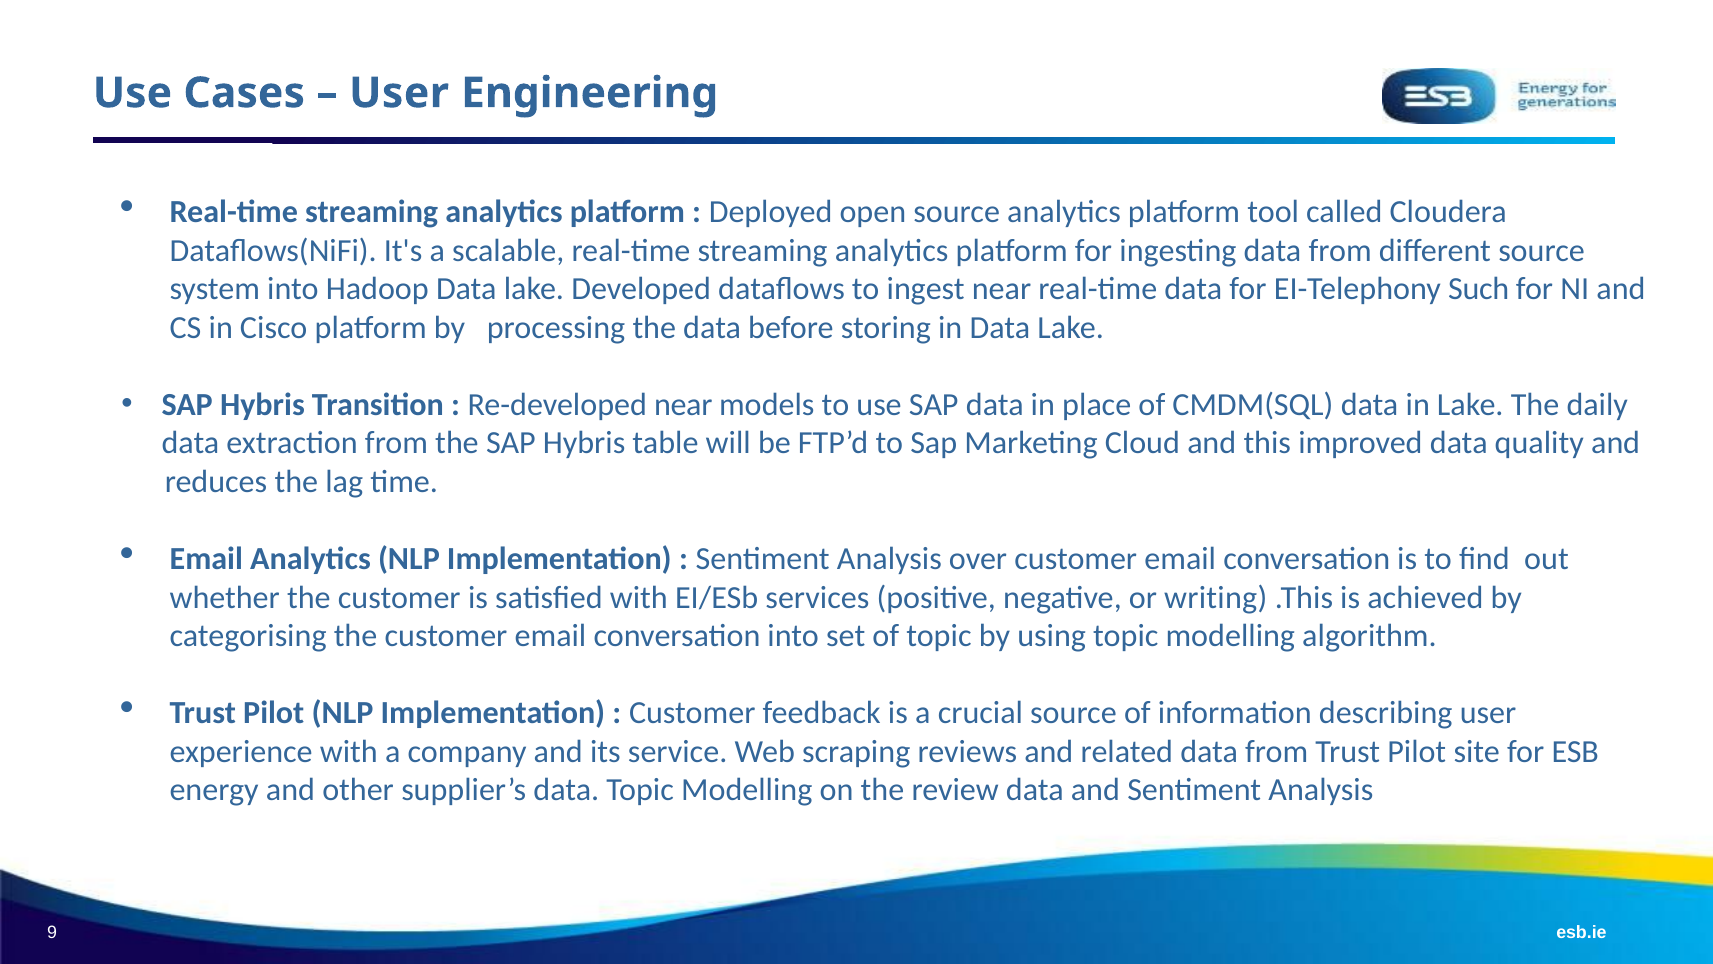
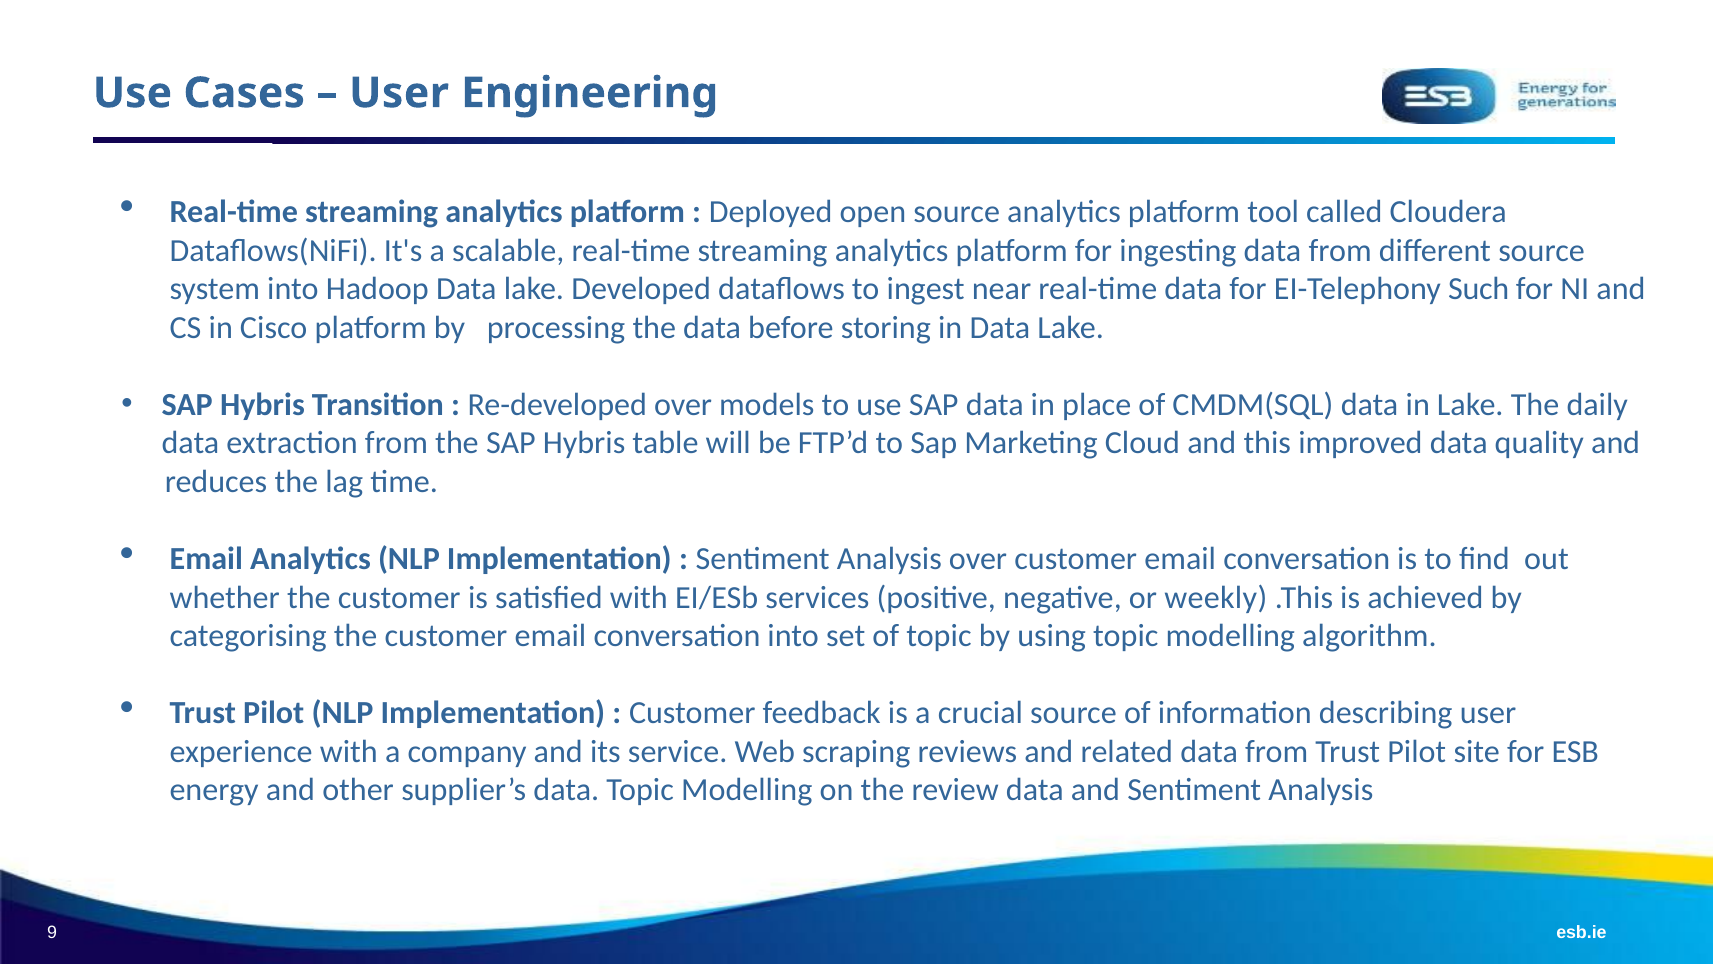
Re-developed near: near -> over (683, 405)
writing: writing -> weekly (1216, 597)
